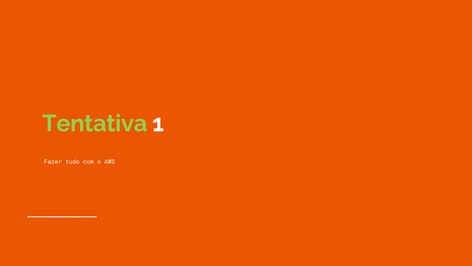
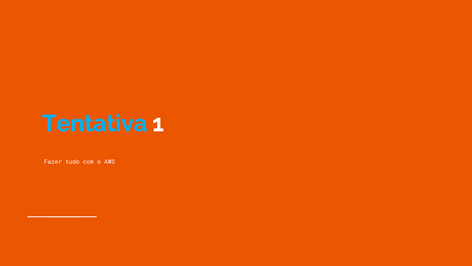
Tentativa colour: light green -> light blue (95, 123)
